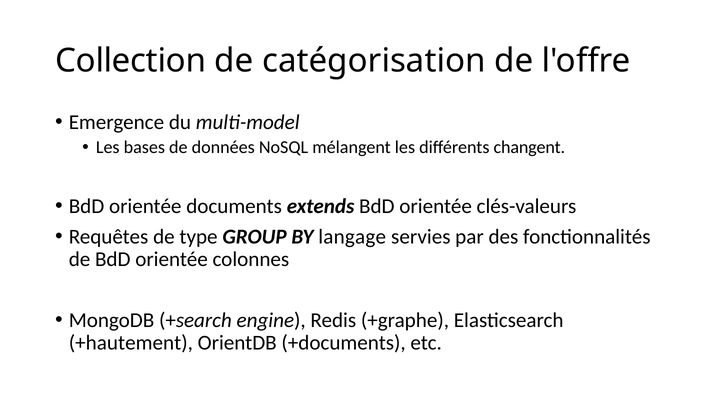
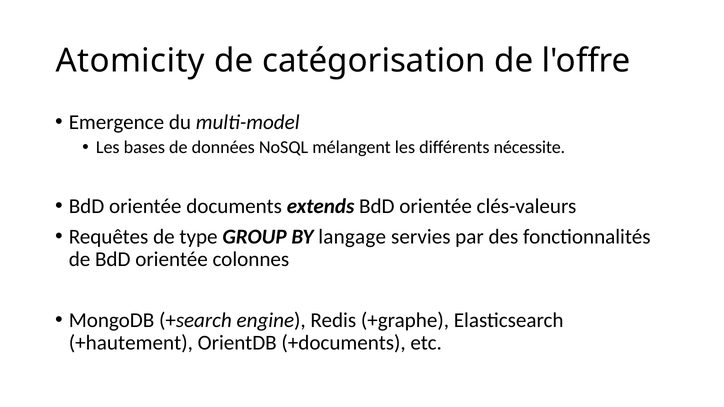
Collection: Collection -> Atomicity (130, 61)
changent: changent -> nécessite (529, 147)
